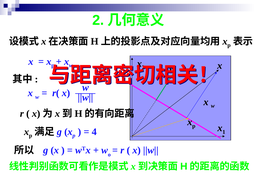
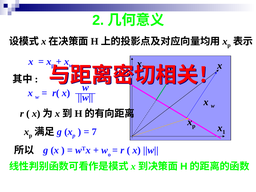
4: 4 -> 7 (94, 132)
